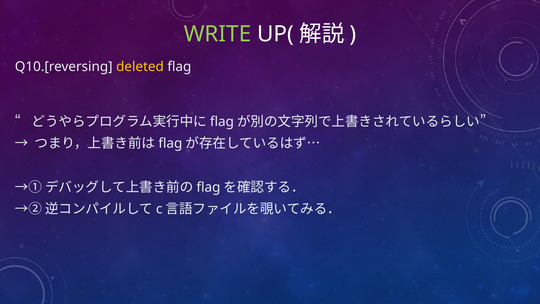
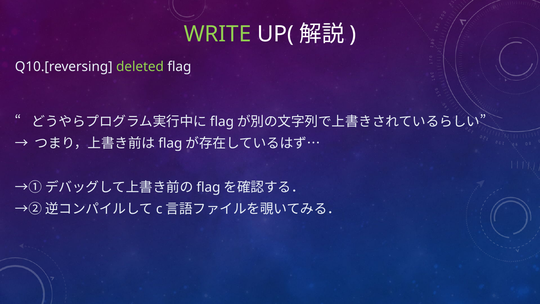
deleted colour: yellow -> light green (140, 67)
